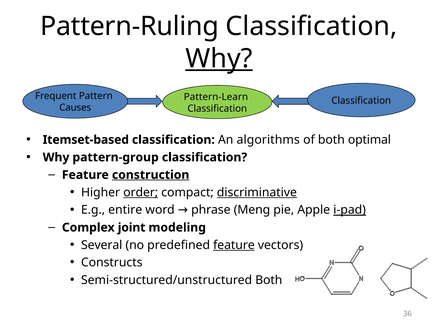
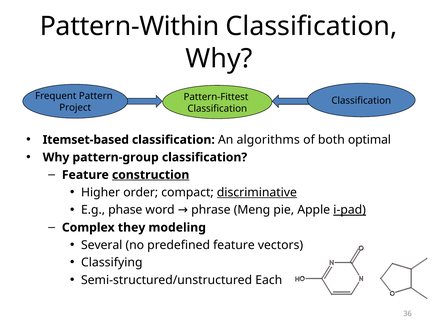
Pattern-Ruling: Pattern-Ruling -> Pattern-Within (130, 26)
Why underline: present -> none (219, 58)
Pattern-Learn: Pattern-Learn -> Pattern-Fittest (216, 97)
Causes: Causes -> Project (75, 108)
order underline: present -> none (141, 192)
entire: entire -> phase (125, 210)
joint: joint -> they (132, 227)
feature underline: present -> none (234, 245)
Constructs: Constructs -> Classifying (112, 262)
Semi-structured/unstructured Both: Both -> Each (269, 280)
